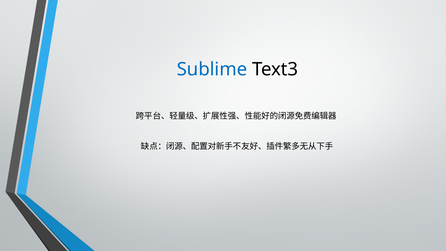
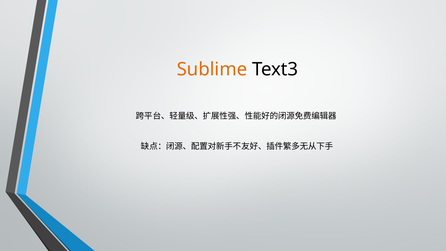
Sublime colour: blue -> orange (212, 69)
